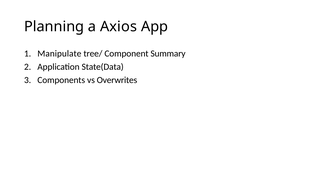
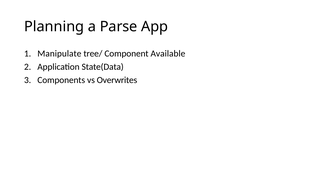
Axios: Axios -> Parse (119, 27)
Summary: Summary -> Available (168, 53)
